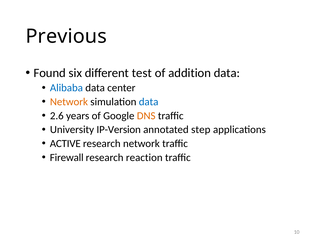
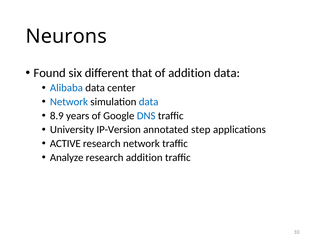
Previous: Previous -> Neurons (66, 36)
test: test -> that (142, 73)
Network colour: orange -> blue (69, 102)
2.6: 2.6 -> 8.9 (57, 116)
DNS colour: orange -> blue (146, 116)
Firewall: Firewall -> Analyze (67, 158)
research reaction: reaction -> addition (144, 158)
